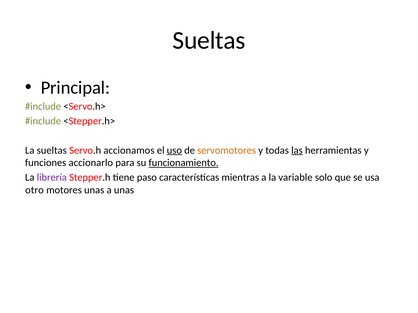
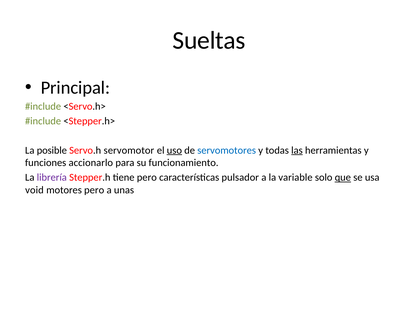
La sueltas: sueltas -> posible (52, 151)
accionamos: accionamos -> servomotor (129, 151)
servomotores colour: orange -> blue (227, 151)
funcionamiento underline: present -> none (184, 163)
tiene paso: paso -> pero (147, 178)
mientras: mientras -> pulsador (240, 178)
que underline: none -> present (343, 178)
otro: otro -> void (34, 190)
motores unas: unas -> pero (94, 190)
